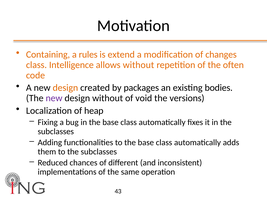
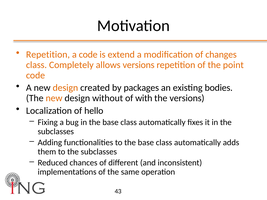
Containing: Containing -> Repetition (48, 55)
a rules: rules -> code (88, 55)
Intelligence: Intelligence -> Completely (71, 65)
allows without: without -> versions (139, 65)
often: often -> point (233, 65)
new colour: purple -> orange (54, 98)
void: void -> with (144, 98)
heap: heap -> hello (94, 111)
